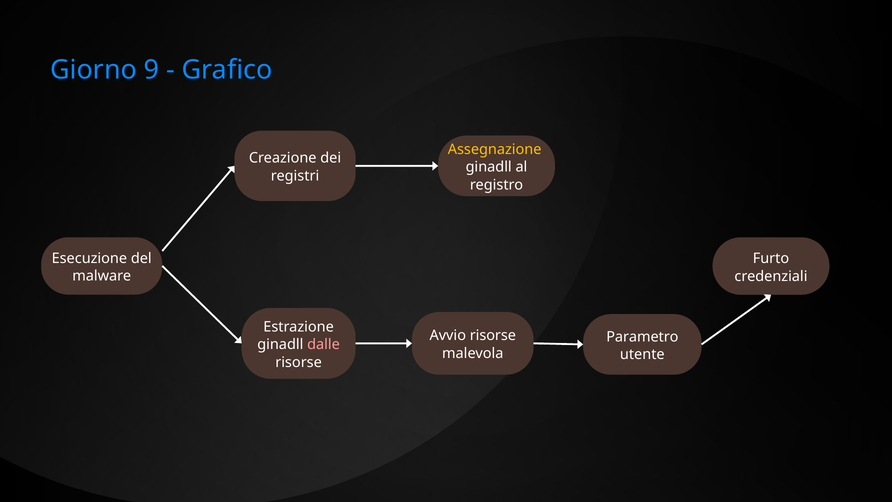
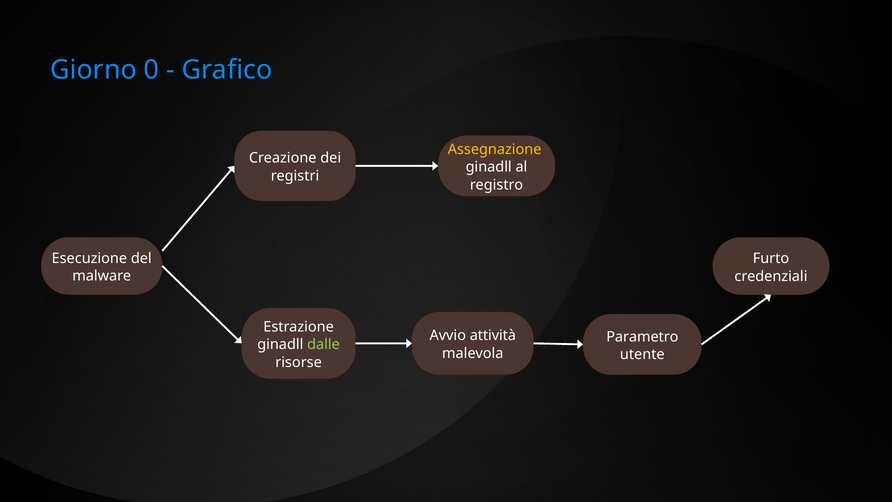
9: 9 -> 0 (152, 70)
Avvio risorse: risorse -> attività (493, 335)
dalle colour: pink -> light green (324, 344)
